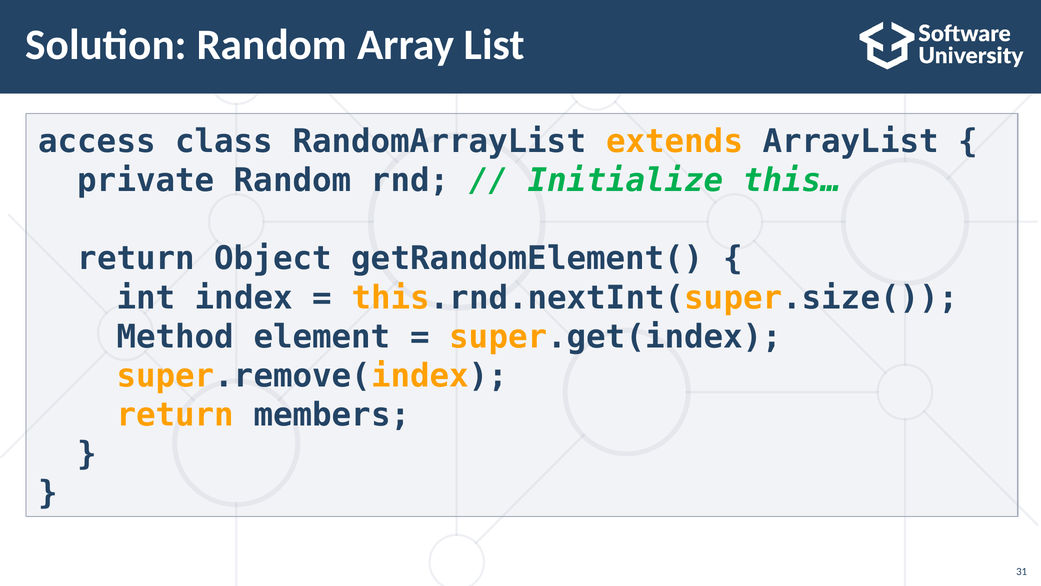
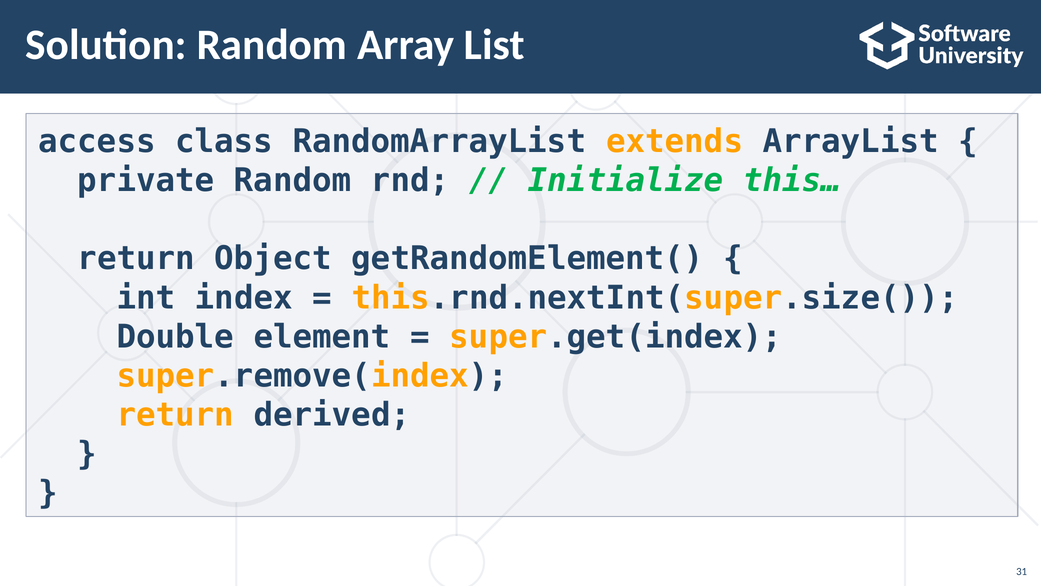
Method: Method -> Double (175, 337)
members: members -> derived (332, 415)
